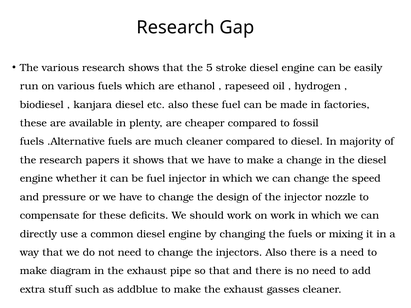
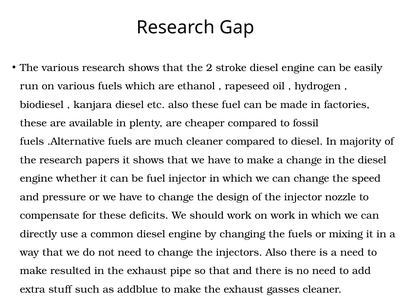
5: 5 -> 2 (209, 68)
diagram: diagram -> resulted (71, 271)
